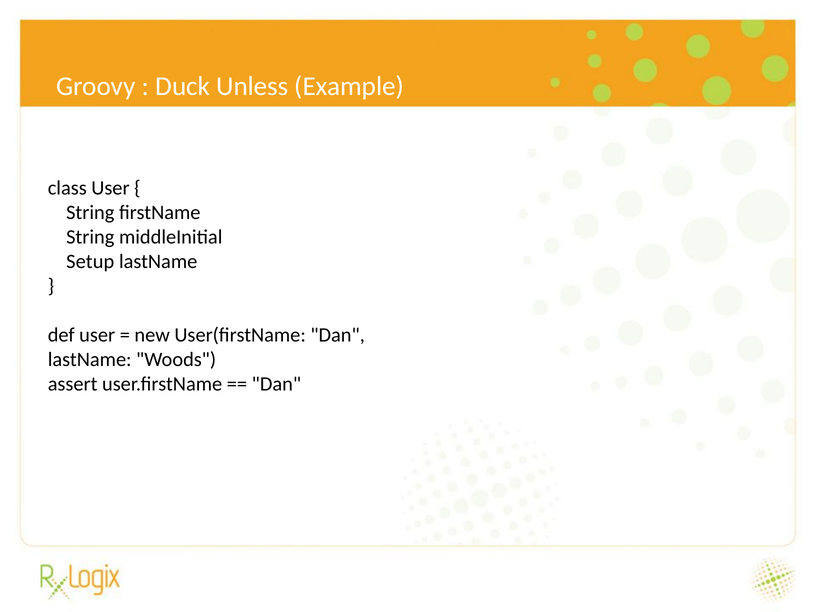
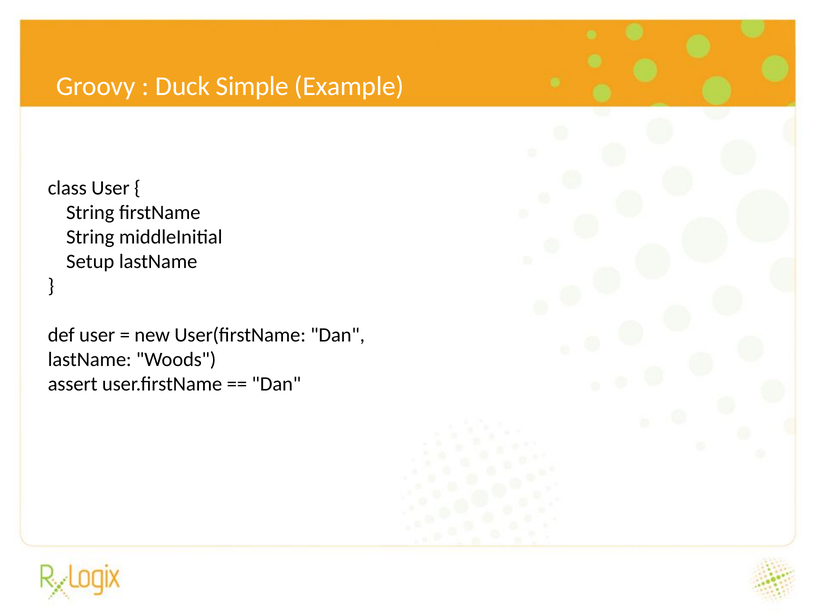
Unless: Unless -> Simple (252, 86)
